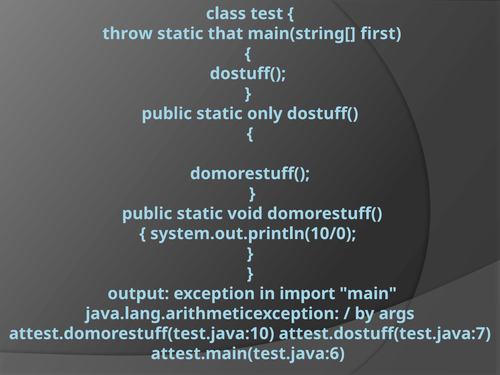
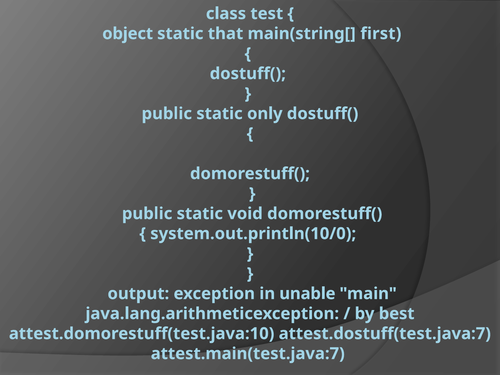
throw: throw -> object (128, 34)
import: import -> unable (307, 294)
args: args -> best (397, 314)
attest.main(test.java:6: attest.main(test.java:6 -> attest.main(test.java:7 (248, 354)
